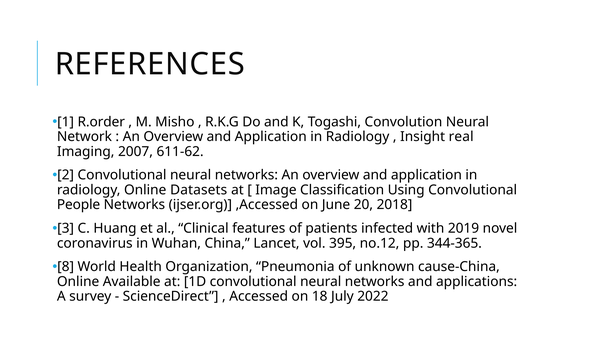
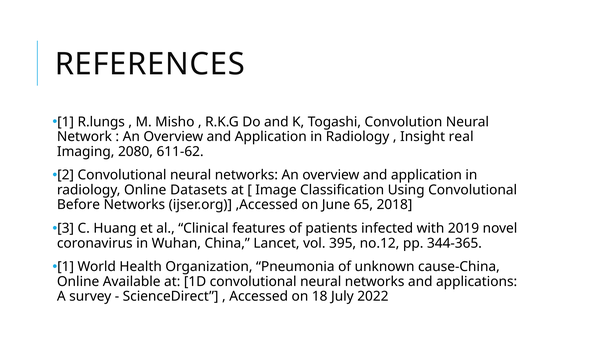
R.order: R.order -> R.lungs (101, 122)
2007: 2007 -> 2080 (135, 151)
People: People -> Before (78, 204)
20: 20 -> 65 (363, 204)
8: 8 -> 1 (66, 266)
